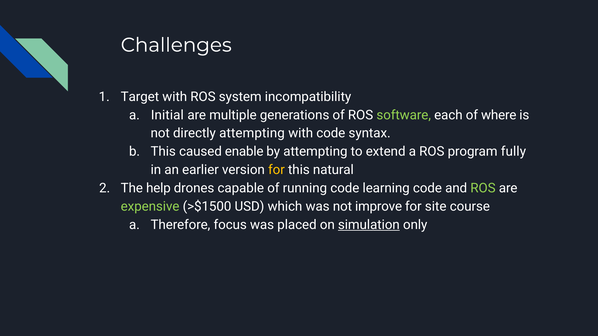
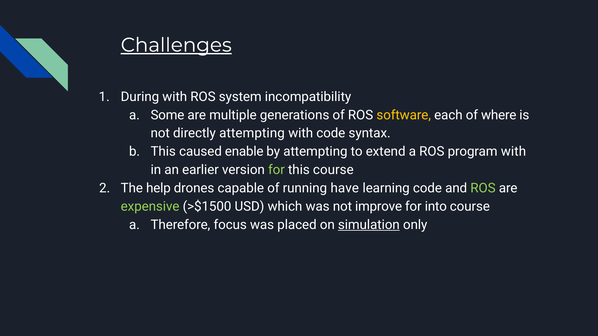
Challenges underline: none -> present (176, 45)
Target: Target -> During (140, 97)
Initial: Initial -> Some (167, 115)
software colour: light green -> yellow (404, 115)
program fully: fully -> with (513, 152)
for colour: yellow -> light green (276, 170)
this natural: natural -> course (333, 170)
running code: code -> have (345, 188)
site: site -> into (436, 207)
